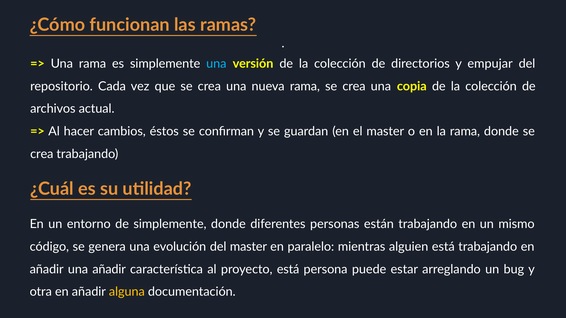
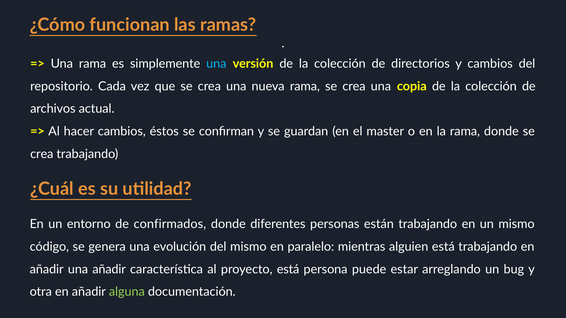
y empujar: empujar -> cambios (490, 64)
de simplemente: simplemente -> confirmados (170, 224)
del master: master -> mismo (248, 247)
alguna colour: yellow -> light green (127, 292)
